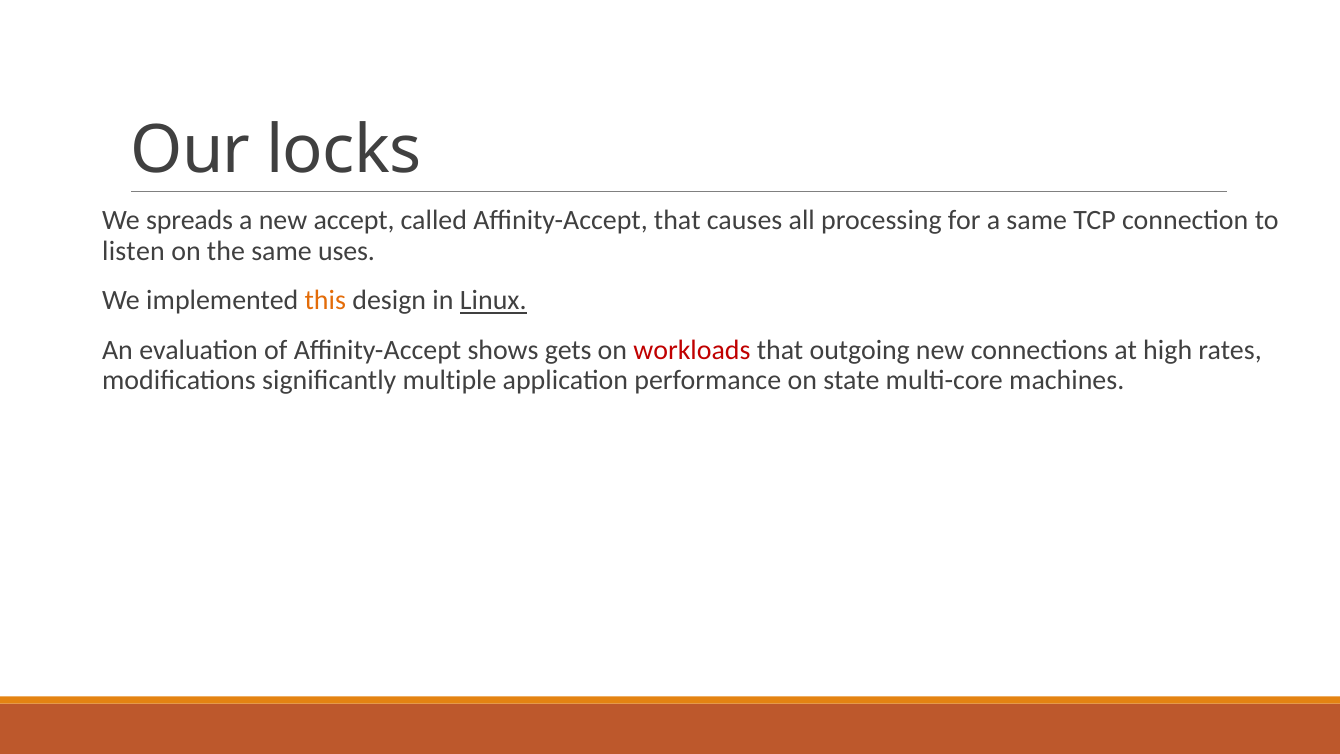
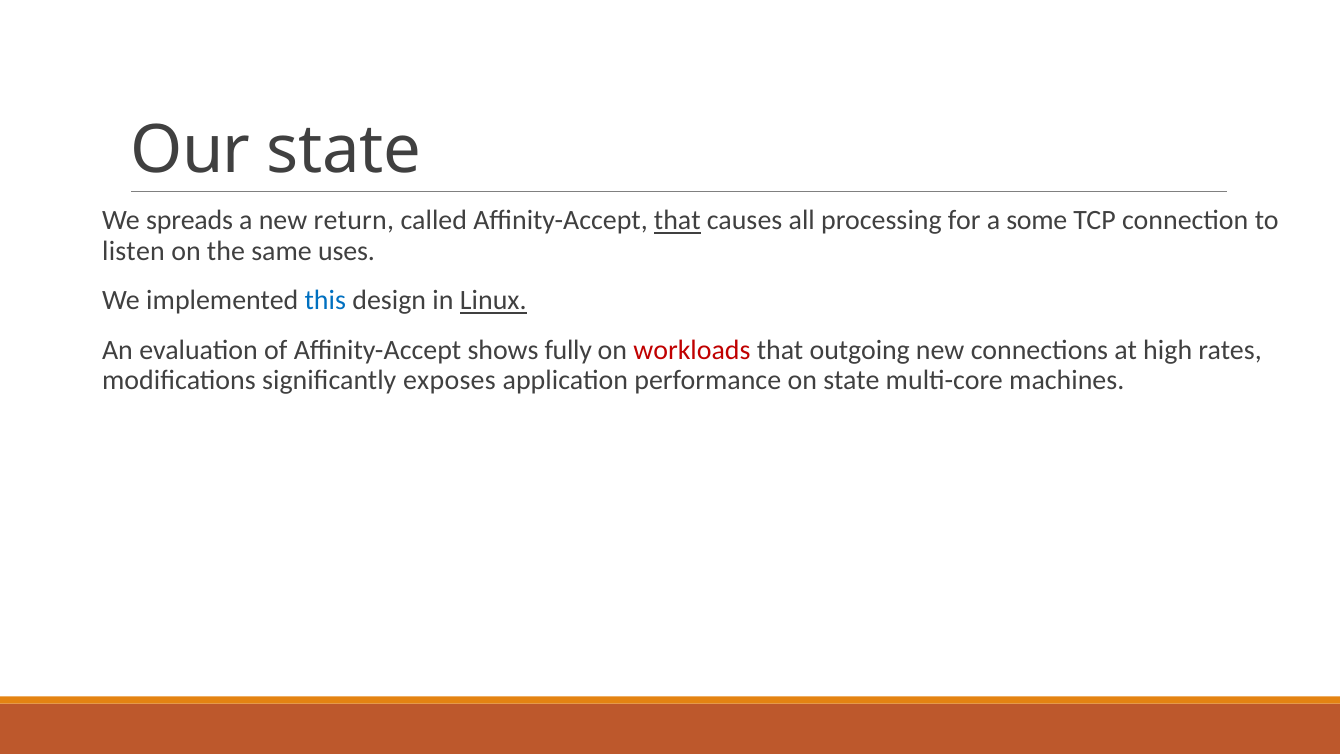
Our locks: locks -> state (344, 150)
accept: accept -> return (354, 221)
that underline: none -> present (677, 221)
a same: same -> some (1037, 221)
this colour: orange -> blue (325, 301)
gets: gets -> fully (568, 350)
multiple: multiple -> exposes (449, 380)
